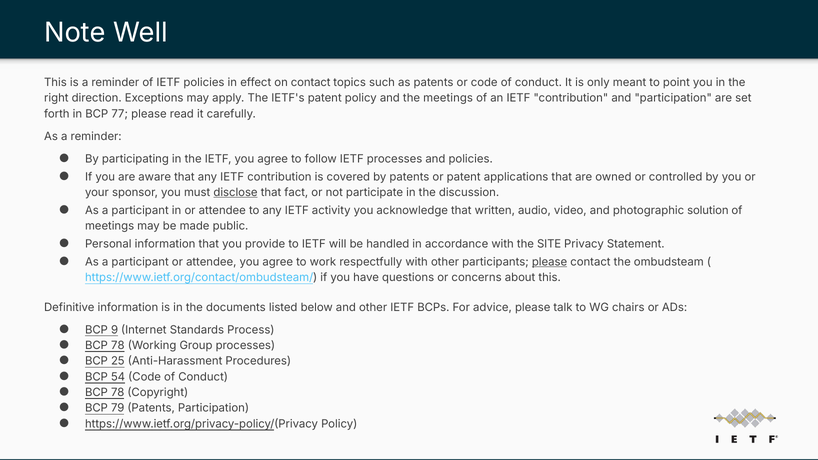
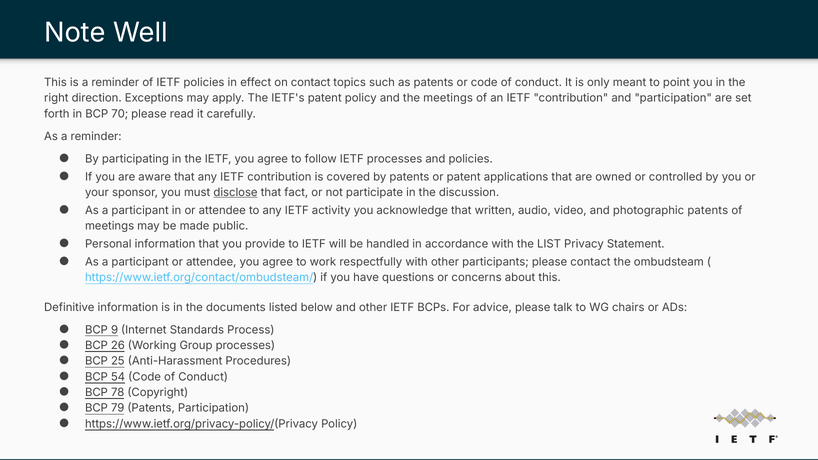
77: 77 -> 70 (120, 114)
photographic solution: solution -> patents (708, 210)
SITE: SITE -> LIST (549, 244)
please underline: present -> none (550, 262)
78: 78 -> 26 (118, 346)
